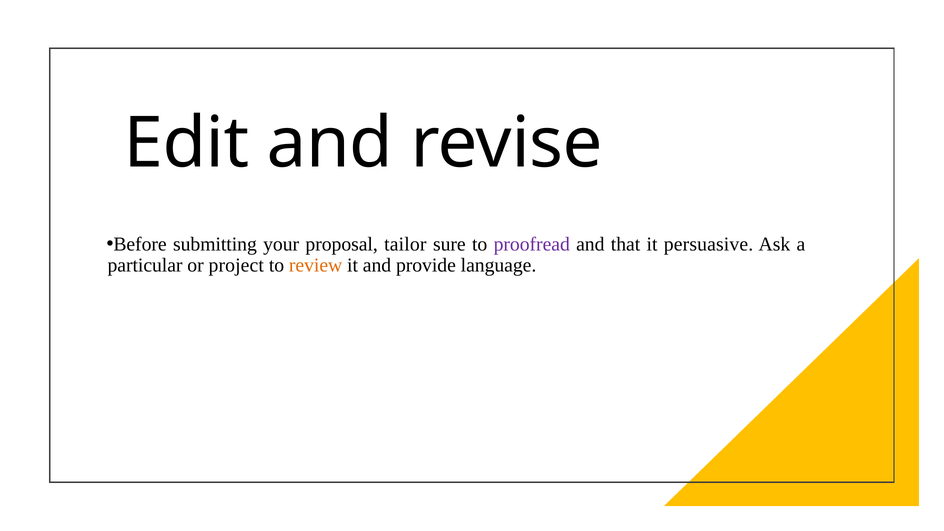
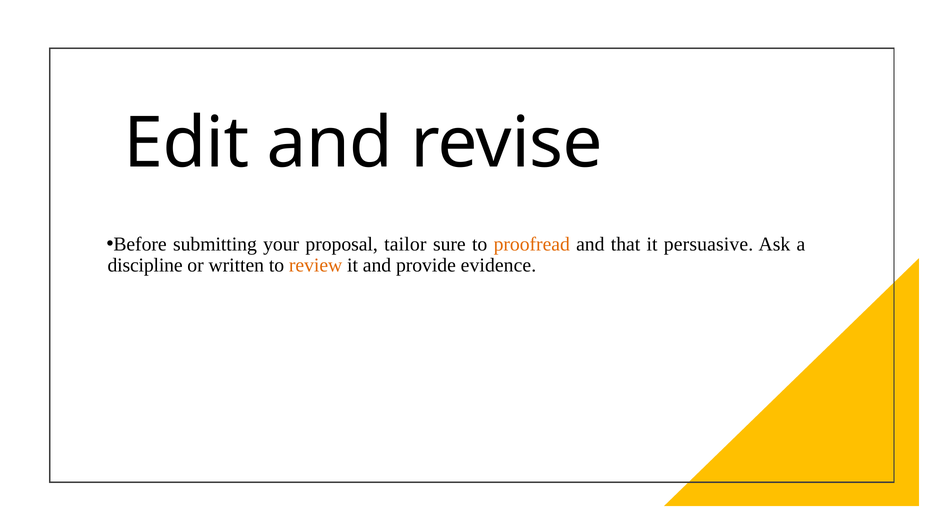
proofread colour: purple -> orange (532, 244)
particular: particular -> discipline (145, 265)
project: project -> written (236, 265)
language: language -> evidence (498, 265)
